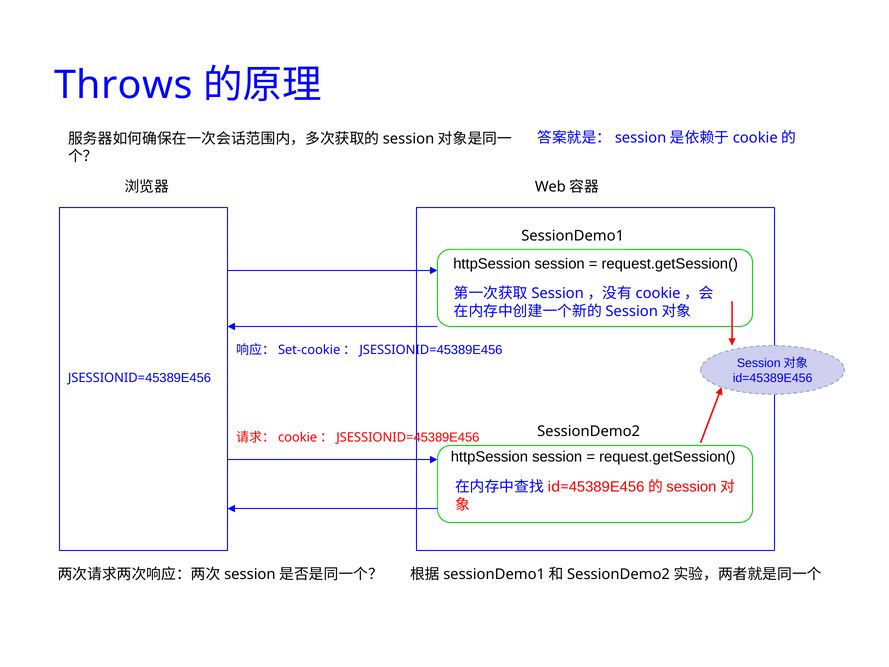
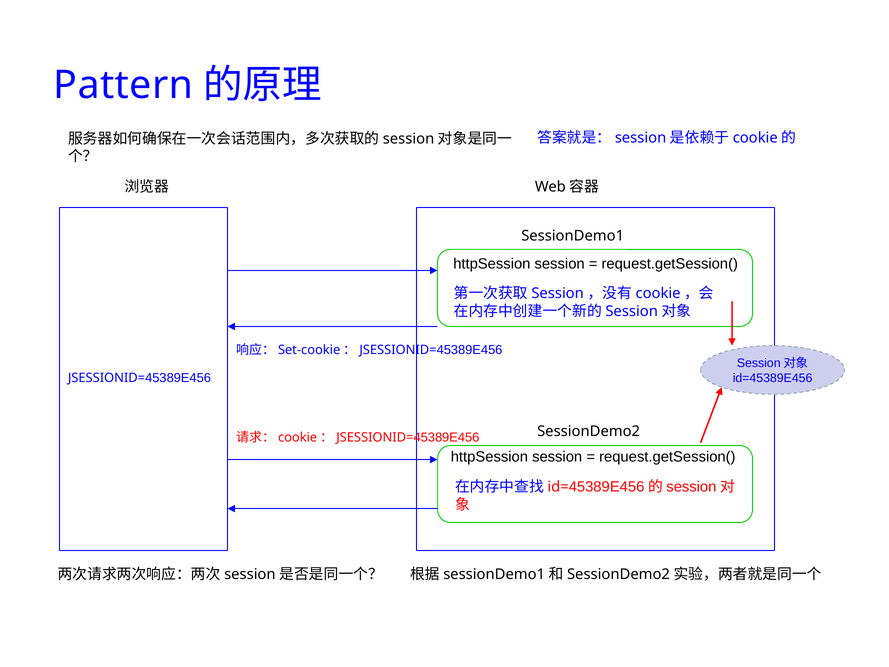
Throws: Throws -> Pattern (123, 85)
